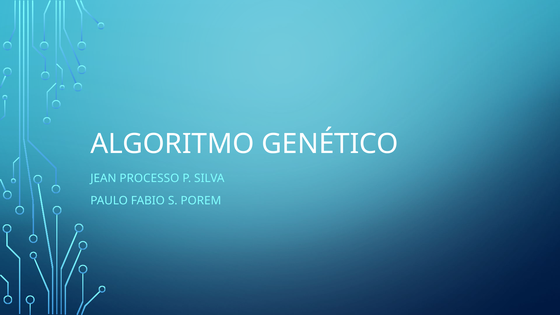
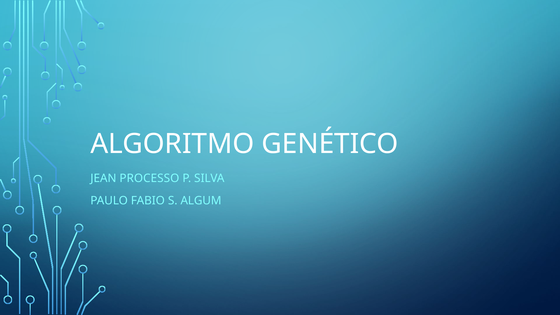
POREM: POREM -> ALGUM (201, 201)
